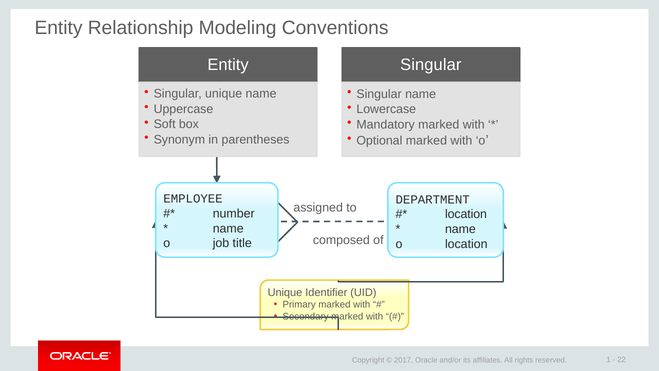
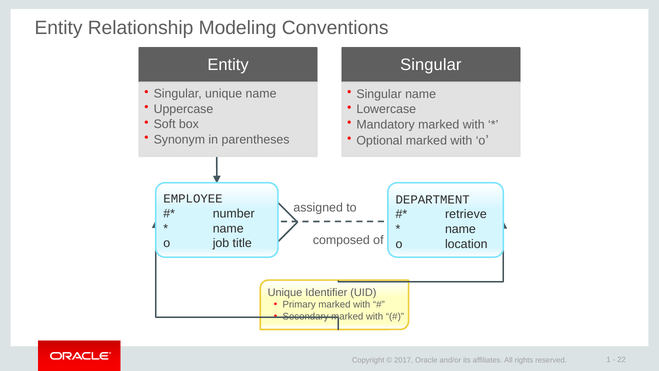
location: location -> retrieve (466, 214)
